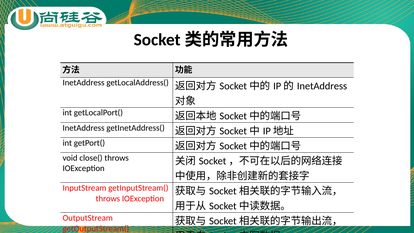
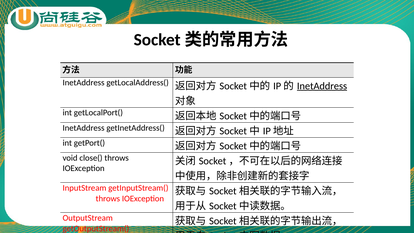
InetAddress underline: none -> present (322, 86)
